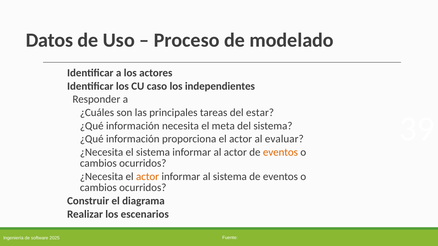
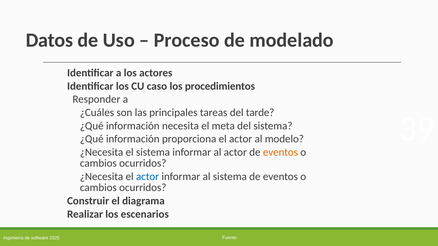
independientes: independientes -> procedimientos (220, 86)
estar: estar -> tarde (260, 113)
evaluar: evaluar -> modelo (284, 139)
actor colour: orange -> blue (148, 177)
